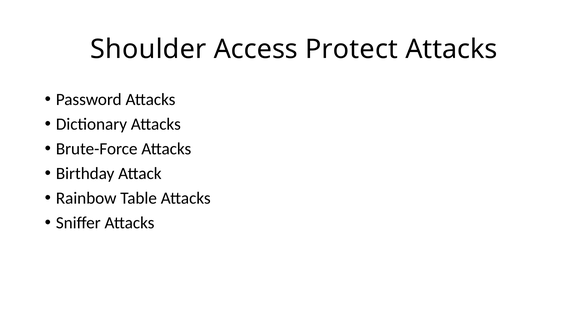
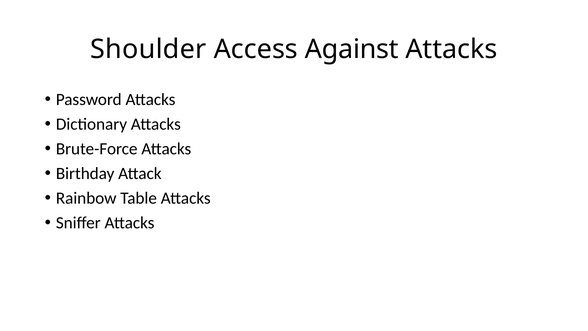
Protect: Protect -> Against (352, 49)
